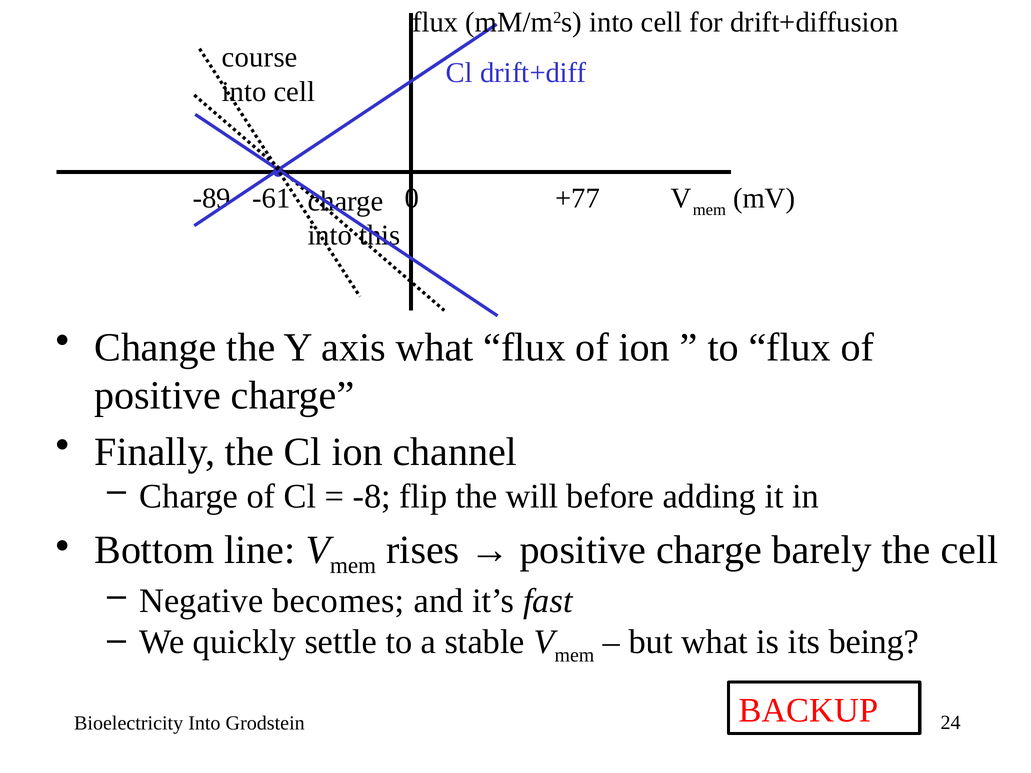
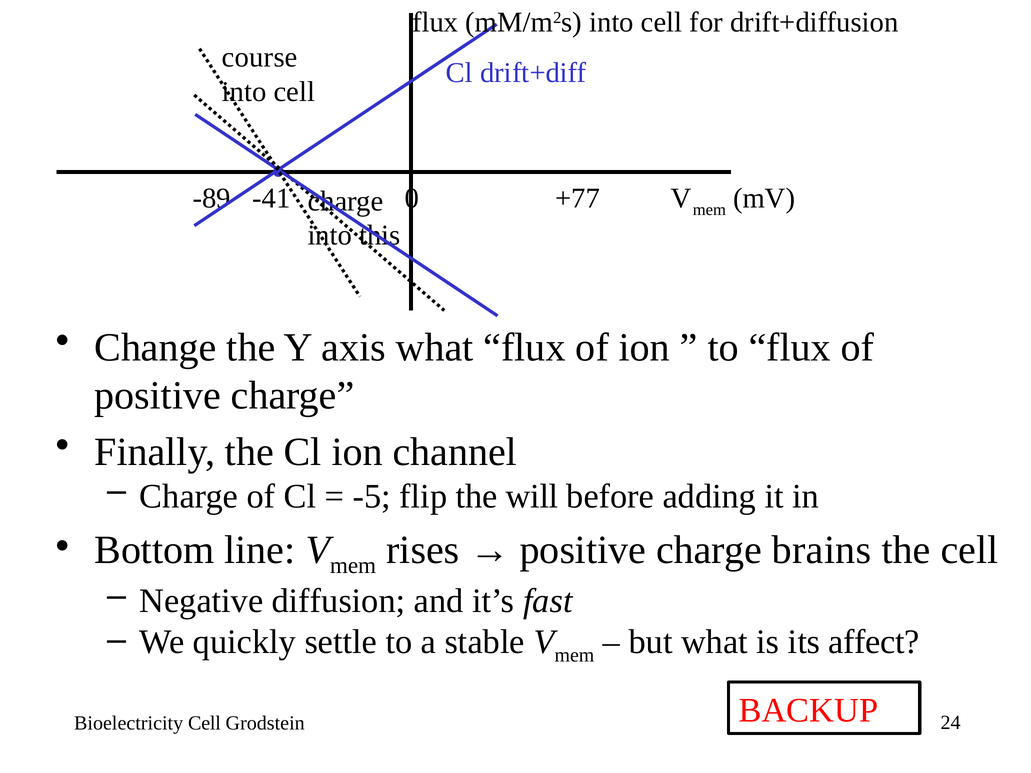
-61: -61 -> -41 (271, 199)
-8: -8 -> -5 (372, 496)
barely: barely -> brains (822, 550)
becomes: becomes -> diffusion (339, 601)
being: being -> affect (874, 642)
Bioelectricity Into: Into -> Cell (204, 723)
